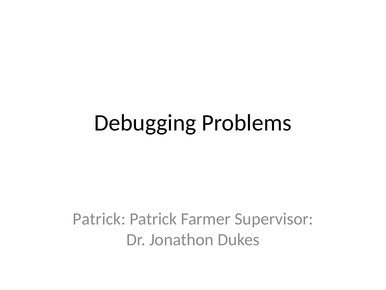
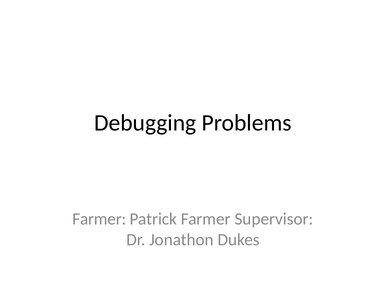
Patrick: Patrick -> Farmer (99, 219)
